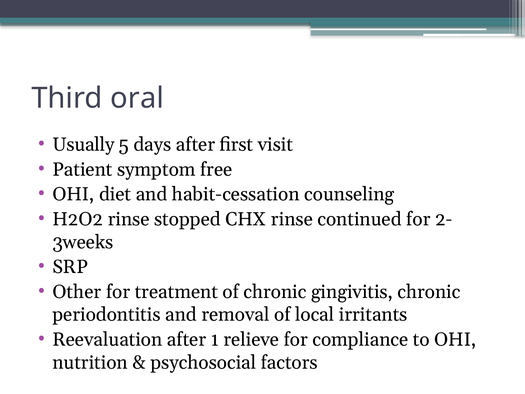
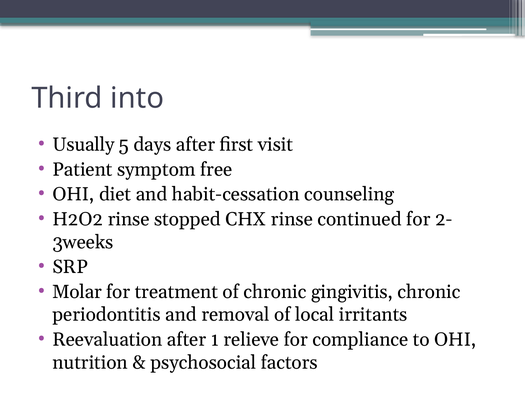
oral: oral -> into (137, 98)
Other: Other -> Molar (77, 292)
